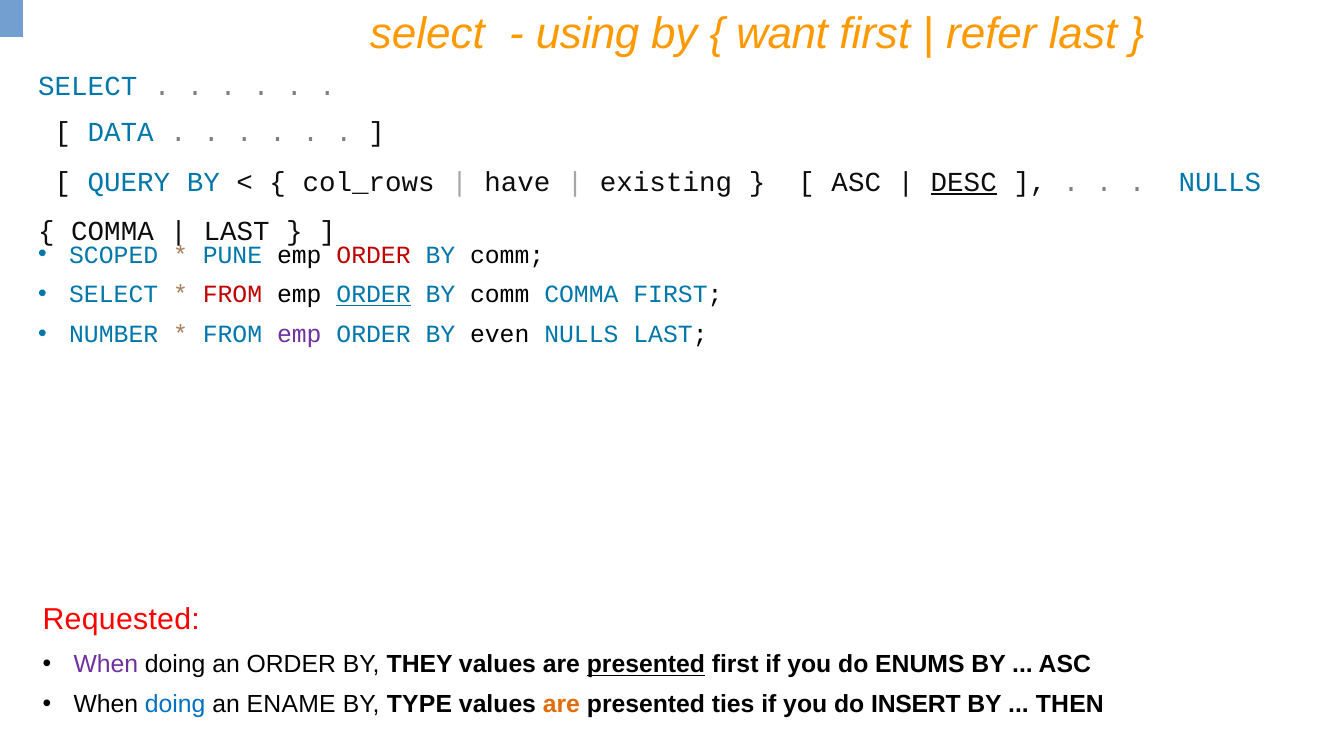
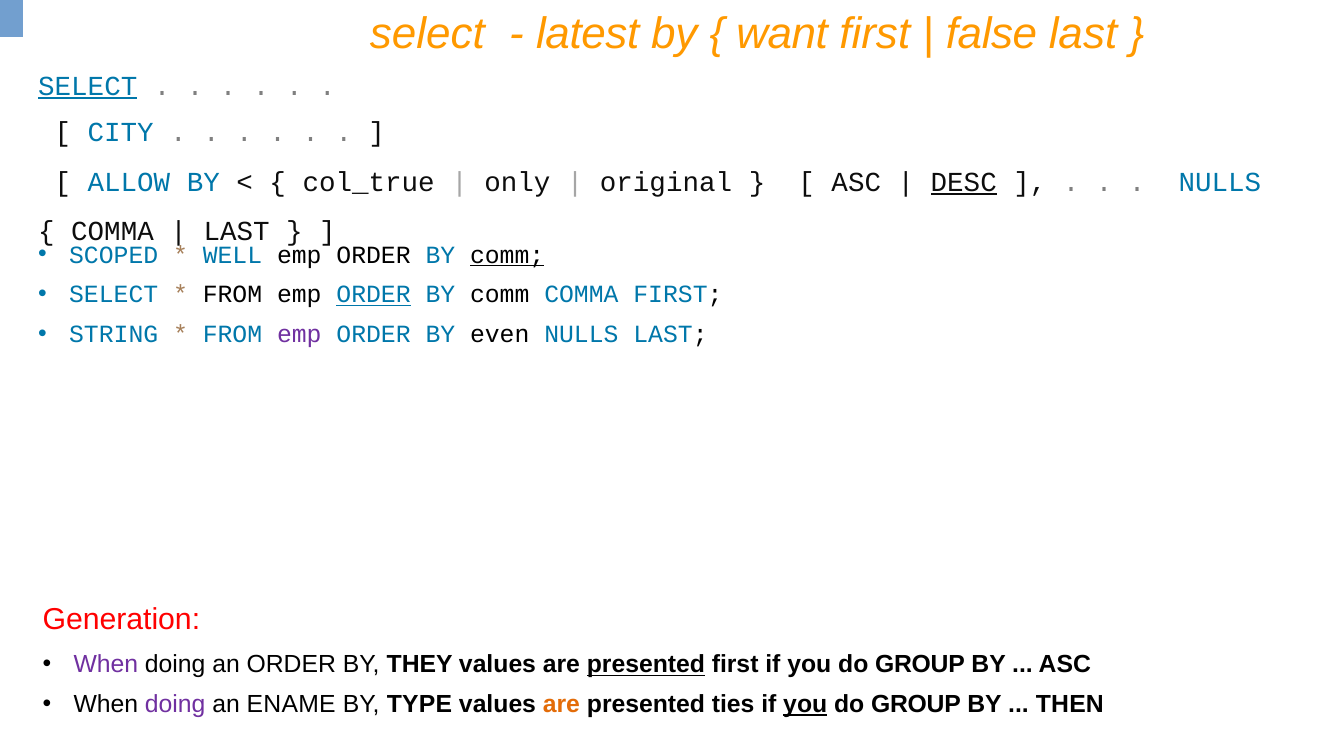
using: using -> latest (588, 34)
refer: refer -> false (992, 34)
SELECT underline: none -> present (88, 86)
DATA: DATA -> CITY (121, 133)
QUERY: QUERY -> ALLOW (129, 182)
col_rows: col_rows -> col_true (369, 182)
have: have -> only (517, 182)
existing: existing -> original (666, 182)
PUNE: PUNE -> WELL (232, 255)
ORDER colour: red -> black (374, 255)
comm underline: none -> present (507, 255)
FROM colour: red -> black (232, 295)
NUMBER: NUMBER -> STRING (114, 334)
Requested: Requested -> Generation (121, 619)
ENUMS: ENUMS -> GROUP (920, 665)
doing colour: blue -> purple (175, 705)
you underline: none -> present (805, 705)
INSERT: INSERT -> GROUP (916, 705)
